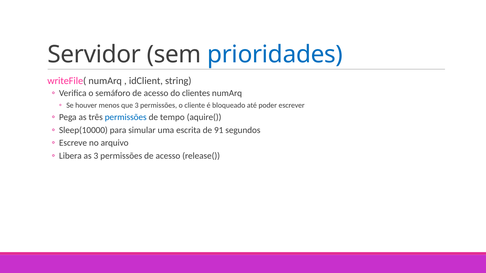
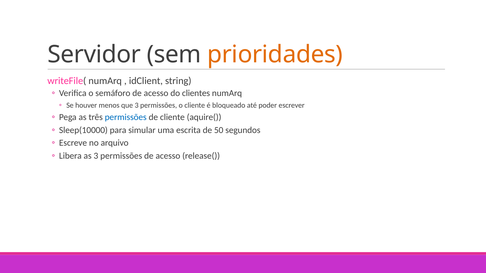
prioridades colour: blue -> orange (275, 54)
de tempo: tempo -> cliente (172, 117)
91: 91 -> 50 (219, 130)
